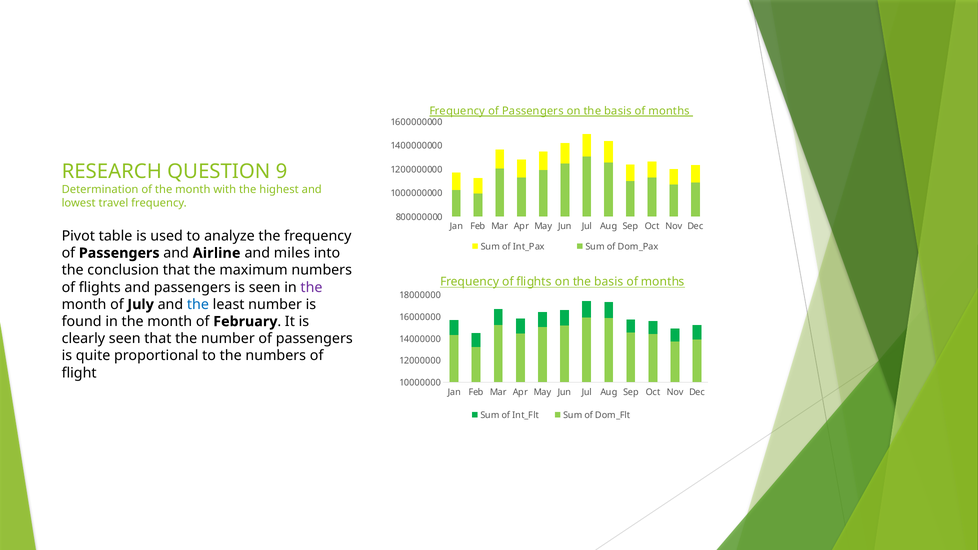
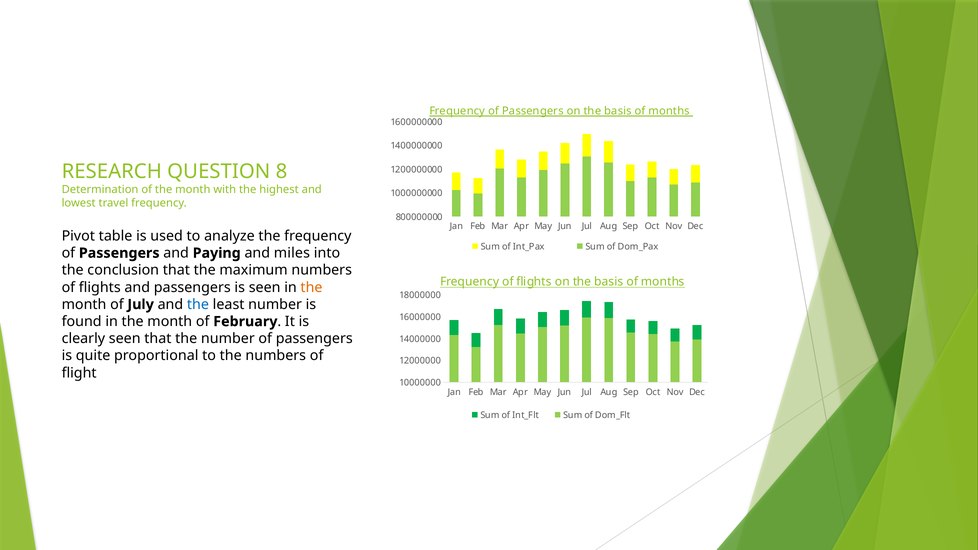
9: 9 -> 8 (281, 172)
Airline: Airline -> Paying (217, 253)
the colour: purple -> orange (311, 287)
